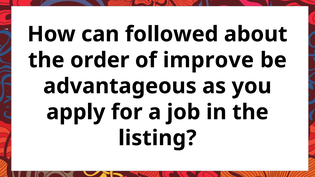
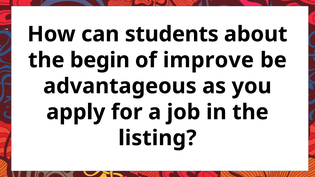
followed: followed -> students (172, 34)
order: order -> begin (100, 60)
